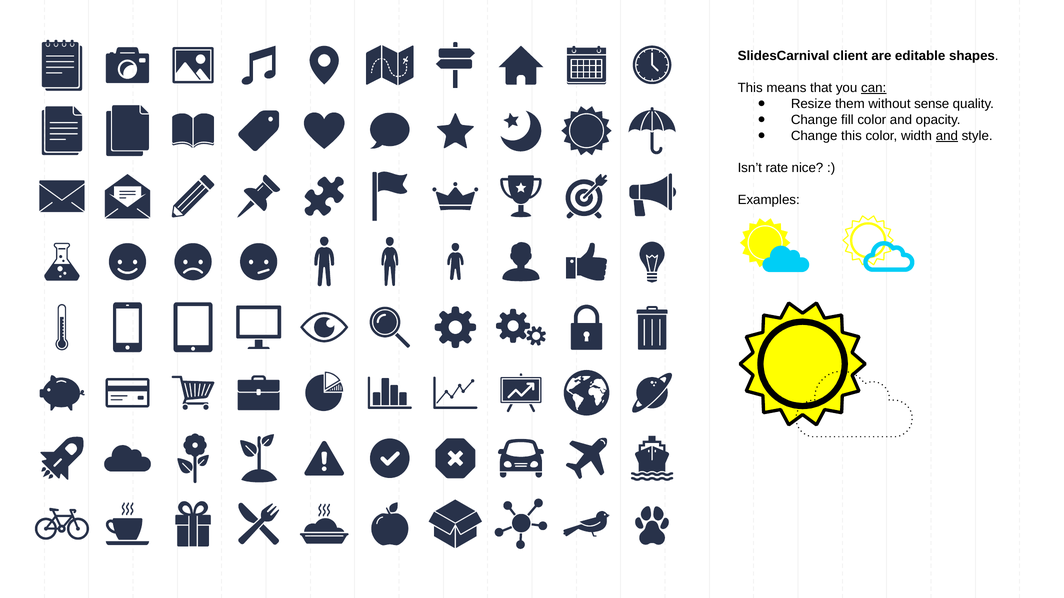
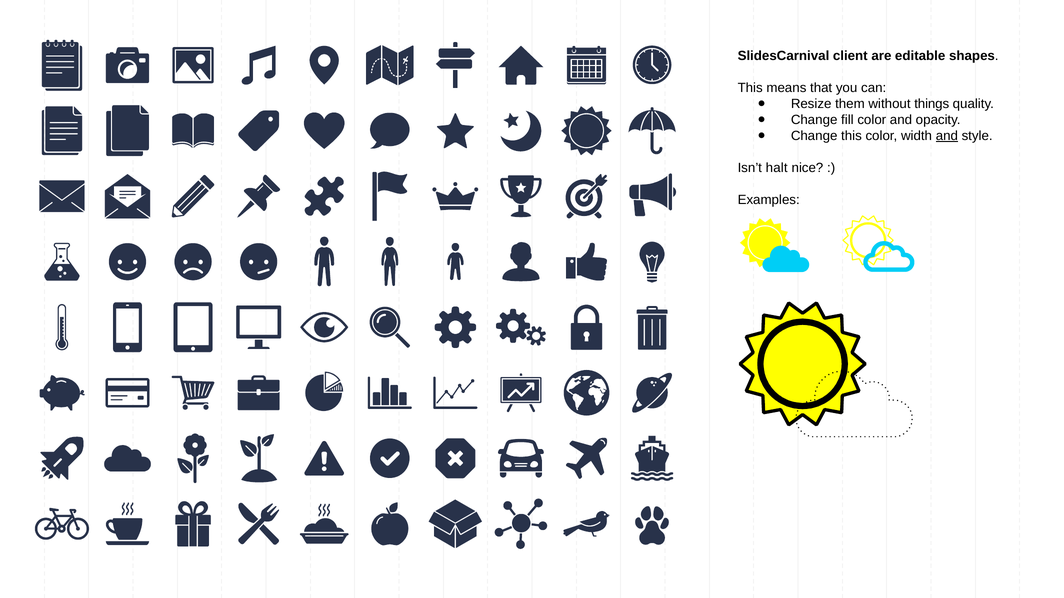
can underline: present -> none (874, 88)
sense: sense -> things (932, 104)
rate: rate -> halt (777, 168)
